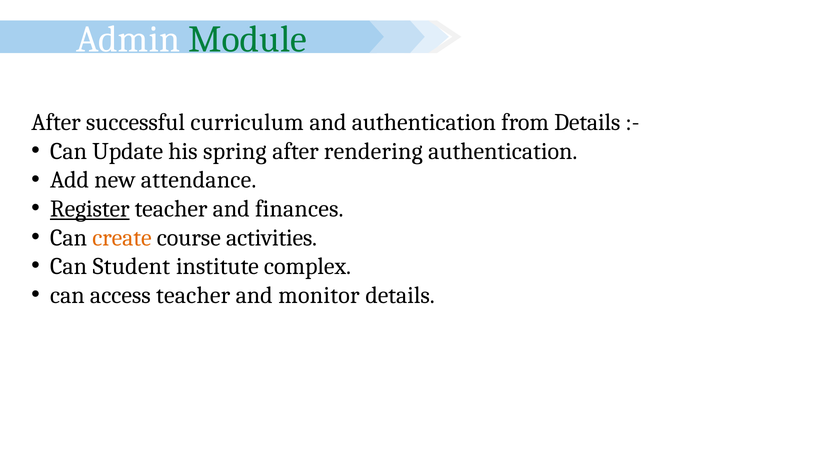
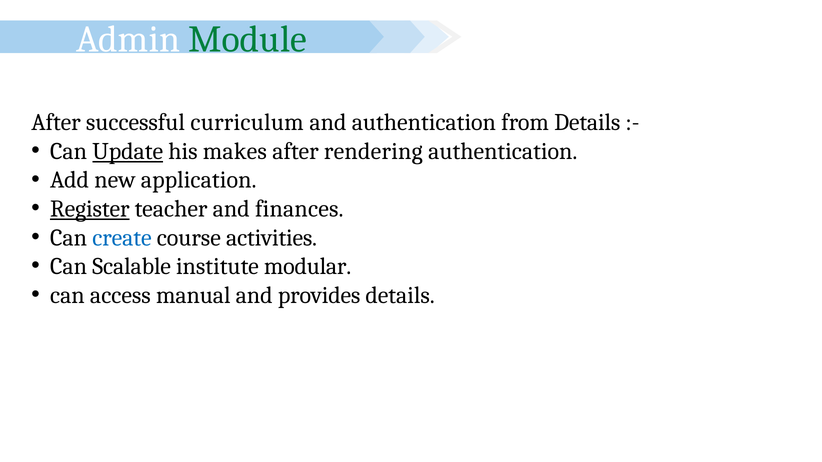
Update underline: none -> present (128, 151)
spring: spring -> makes (235, 151)
attendance: attendance -> application (199, 180)
create colour: orange -> blue (122, 238)
Student: Student -> Scalable (132, 267)
complex: complex -> modular (308, 267)
access teacher: teacher -> manual (193, 295)
monitor: monitor -> provides (319, 295)
